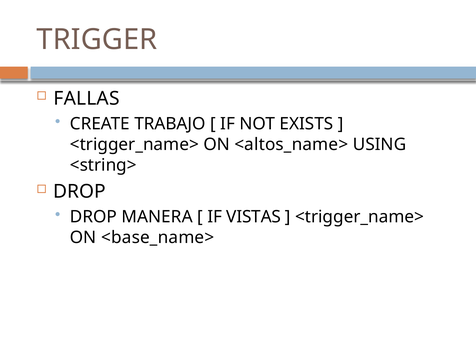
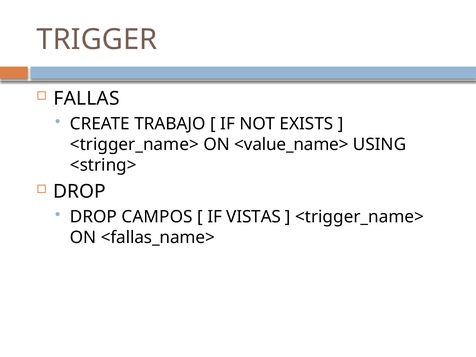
<altos_name>: <altos_name> -> <value_name> (291, 144)
MANERA: MANERA -> CAMPOS (157, 217)
<base_name>: <base_name> -> <fallas_name> (158, 238)
